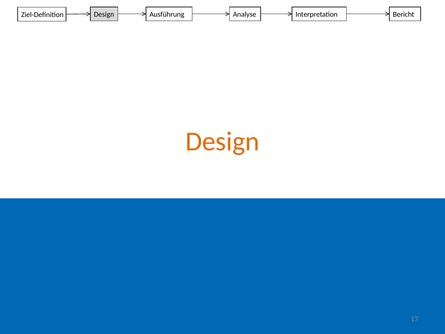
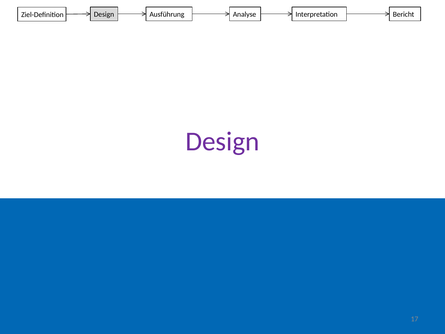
Design colour: orange -> purple (222, 141)
